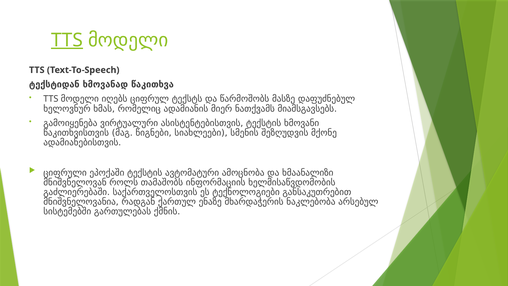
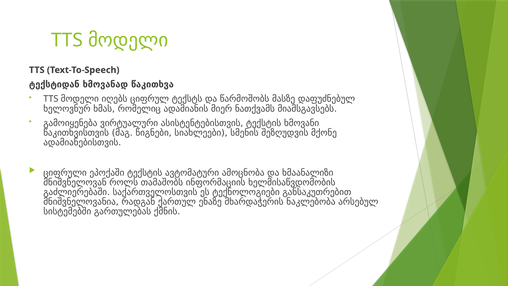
TTS underline: present -> none (67, 40)
